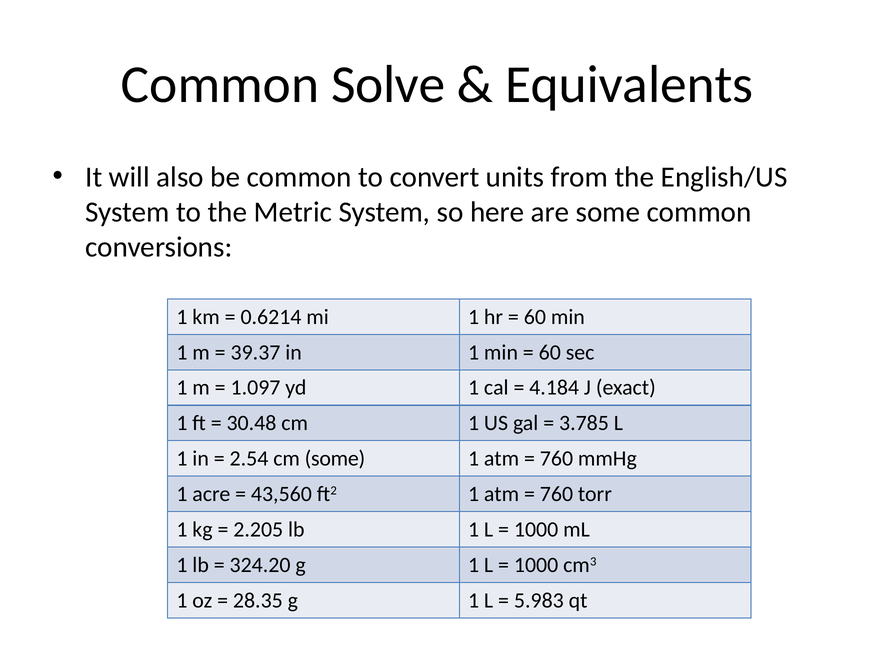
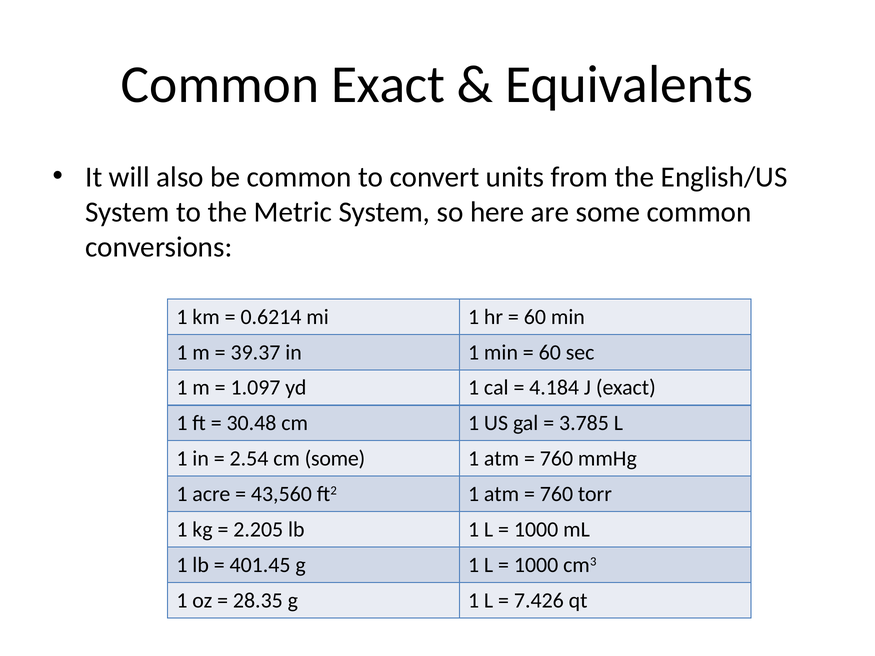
Common Solve: Solve -> Exact (388, 85)
324.20: 324.20 -> 401.45 (260, 565)
5.983: 5.983 -> 7.426 (539, 601)
